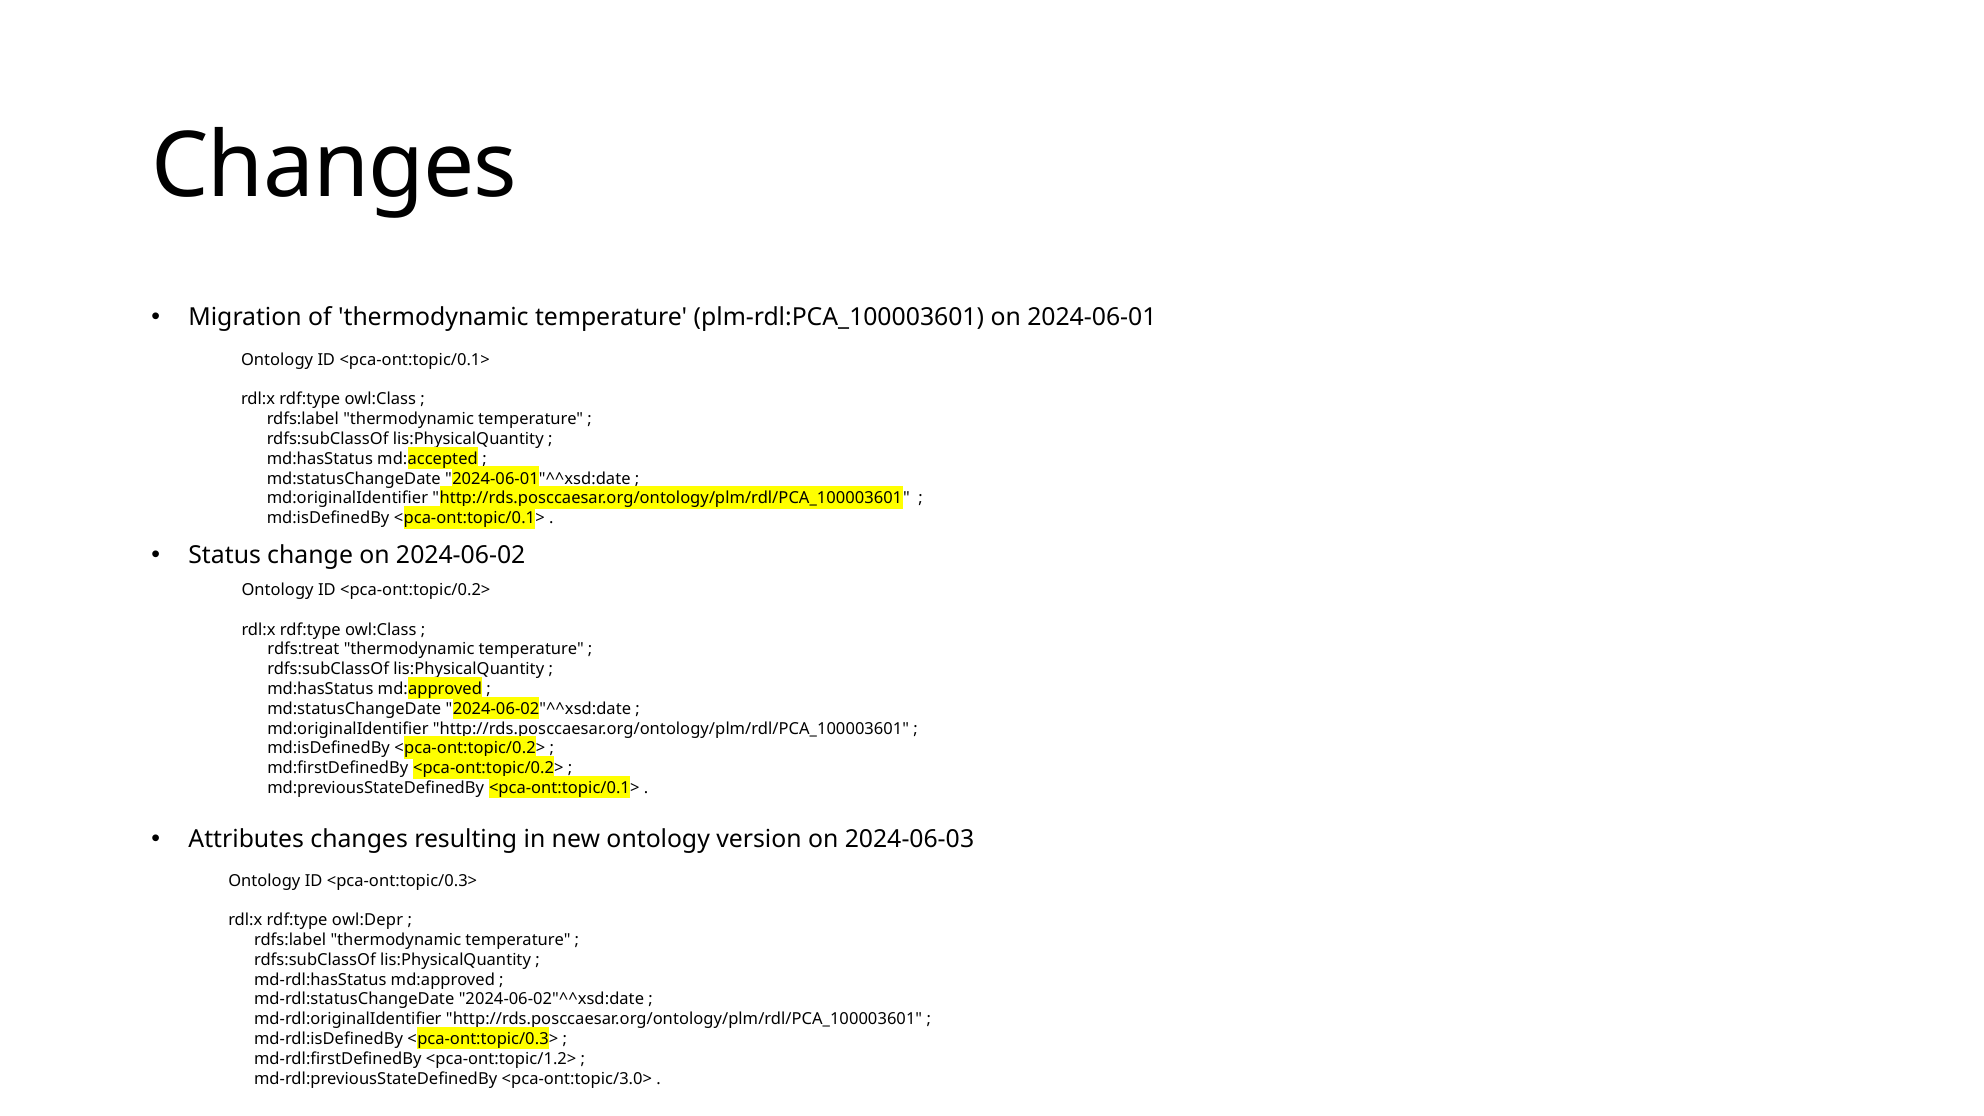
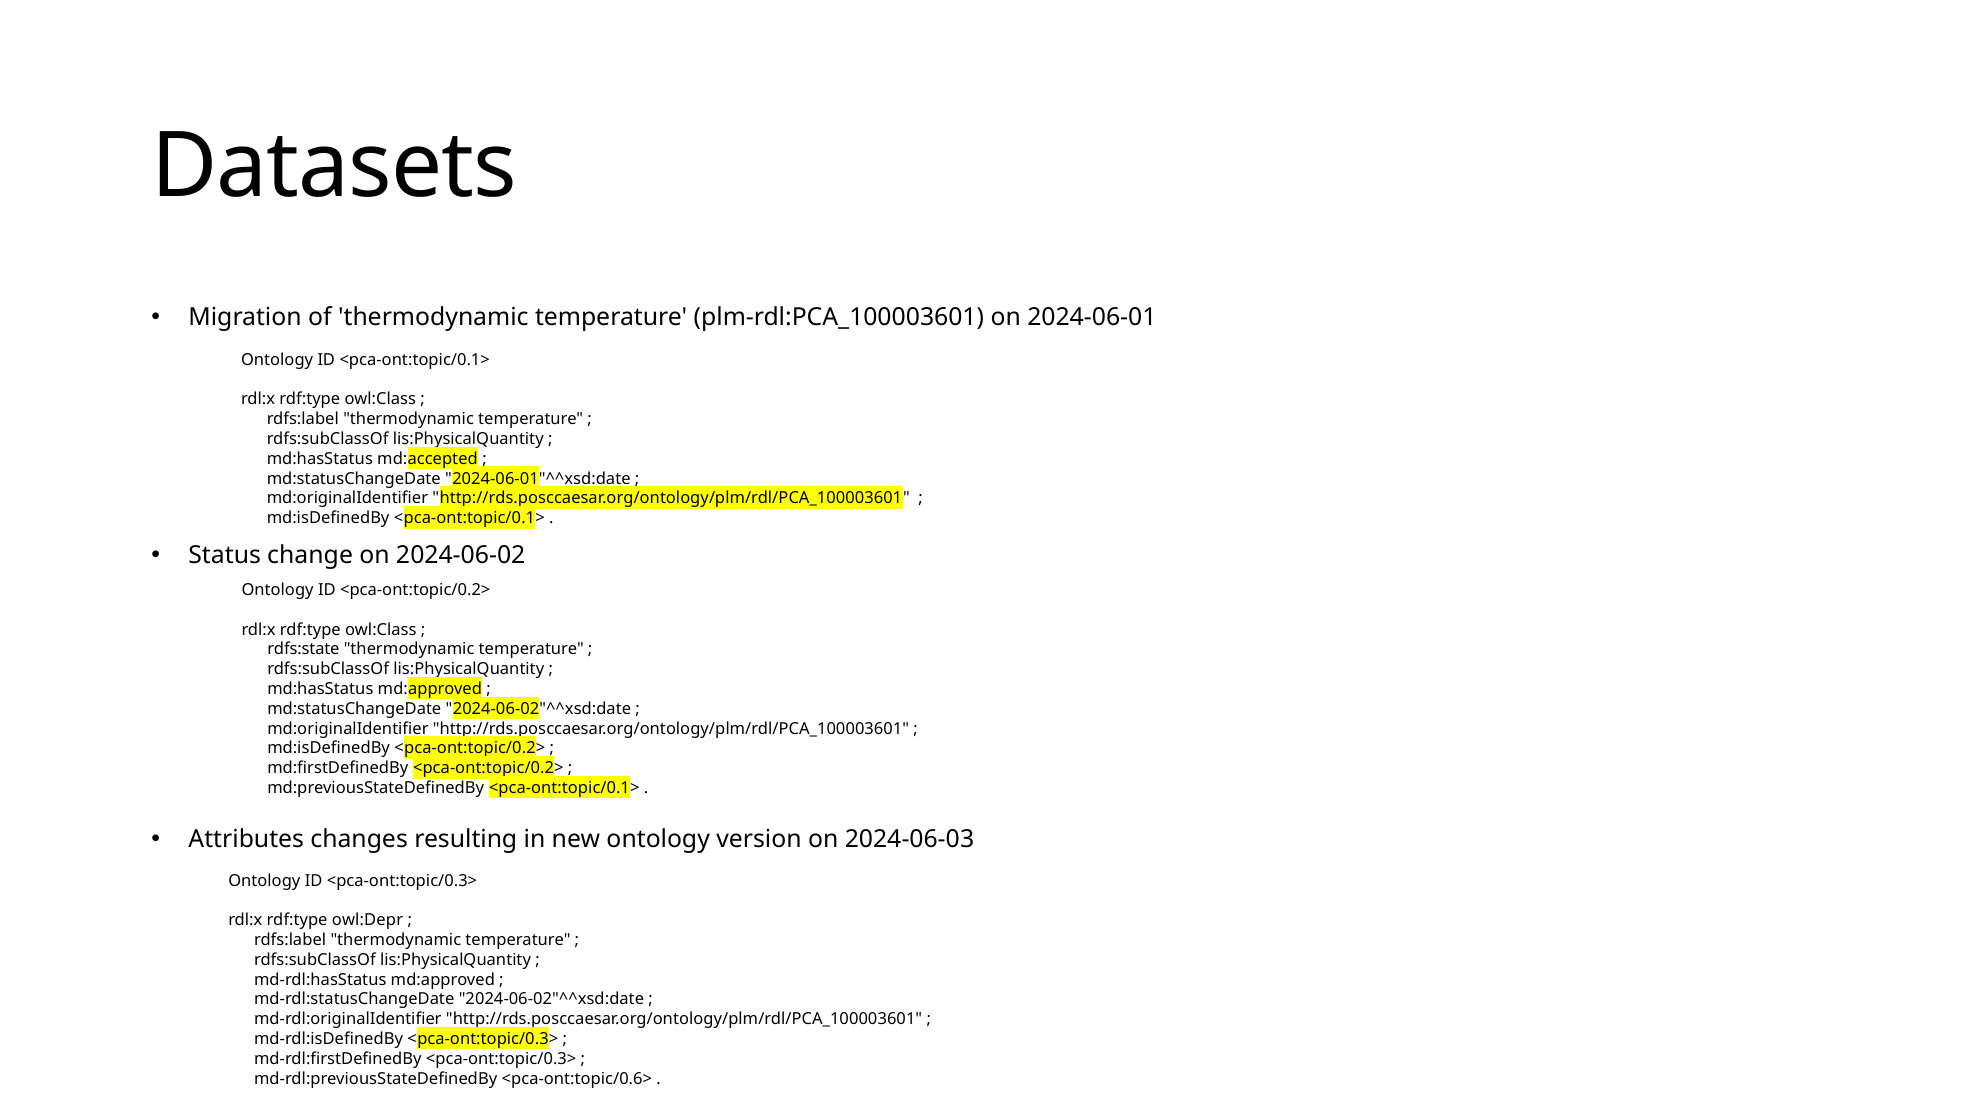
Changes: Changes -> Datasets (334, 167)
rdfs:treat: rdfs:treat -> rdfs:state (303, 649)
md-rdl:firstDefinedBy <pca-ont:topic/1.2>: <pca-ont:topic/1.2> -> <pca-ont:topic/0.3> (501, 1059)
<pca-ont:topic/3.0>: <pca-ont:topic/3.0> -> <pca-ont:topic/0.6> (577, 1079)
